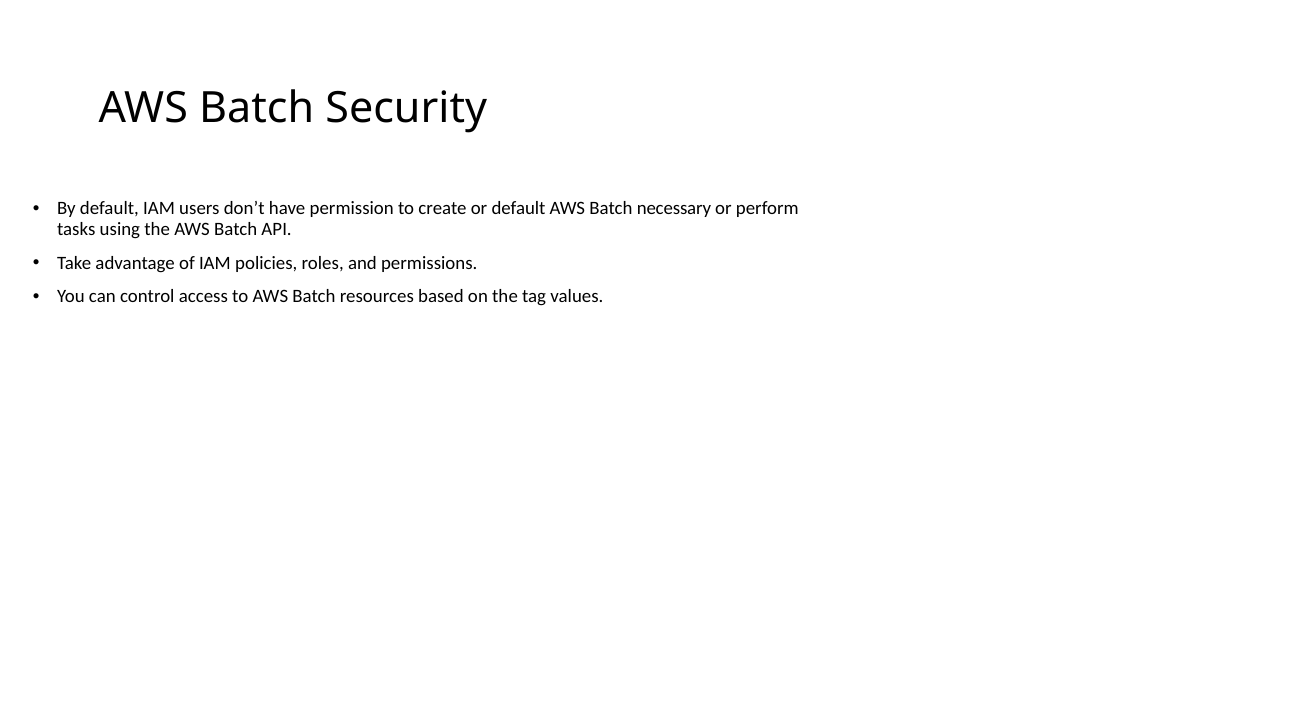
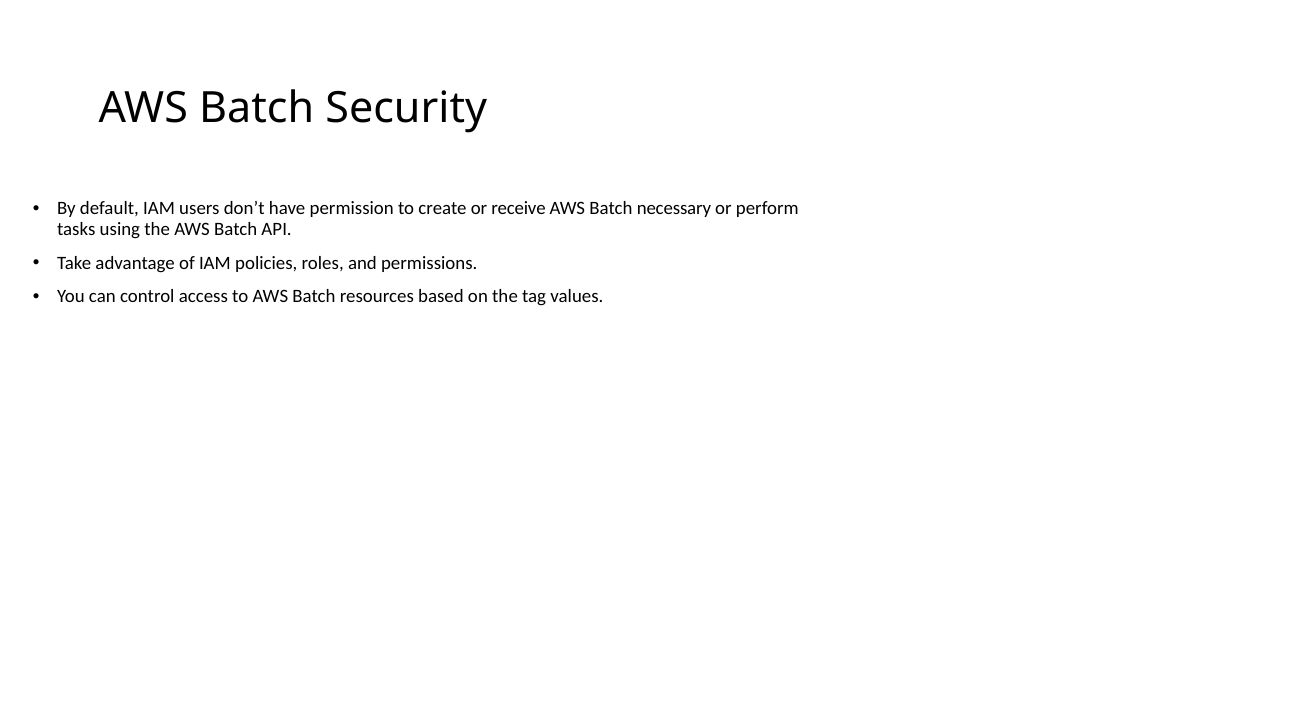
or default: default -> receive (518, 208)
